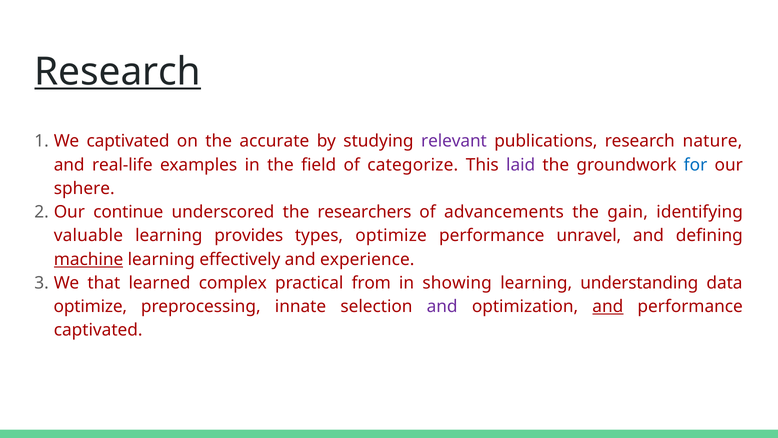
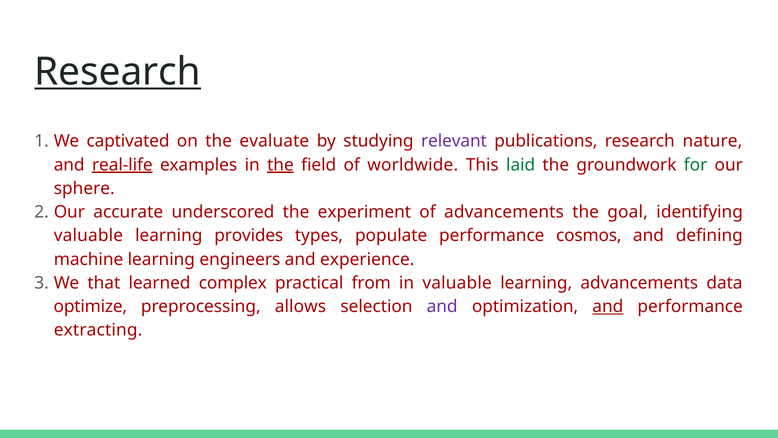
accurate: accurate -> evaluate (274, 141)
real-life underline: none -> present (122, 165)
the underline: none -> present (280, 165)
categorize: categorize -> worldwide (413, 165)
laid colour: purple -> green (521, 165)
for colour: blue -> green (696, 165)
continue: continue -> accurate (128, 212)
researchers: researchers -> experiment (364, 212)
gain: gain -> goal (628, 212)
types optimize: optimize -> populate (391, 236)
unravel: unravel -> cosmos (589, 236)
machine underline: present -> none (89, 259)
effectively: effectively -> engineers (240, 259)
in showing: showing -> valuable (457, 283)
learning understanding: understanding -> advancements (639, 283)
innate: innate -> allows (300, 306)
captivated: captivated -> extracting (98, 330)
